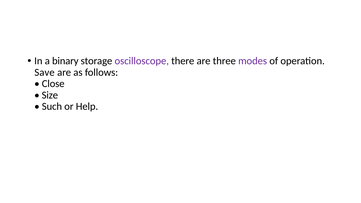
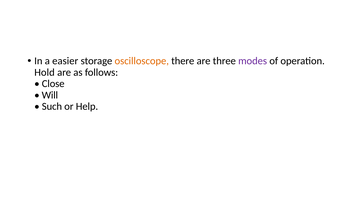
binary: binary -> easier (65, 61)
oscilloscope colour: purple -> orange (142, 61)
Save: Save -> Hold (45, 72)
Size: Size -> Will (50, 95)
